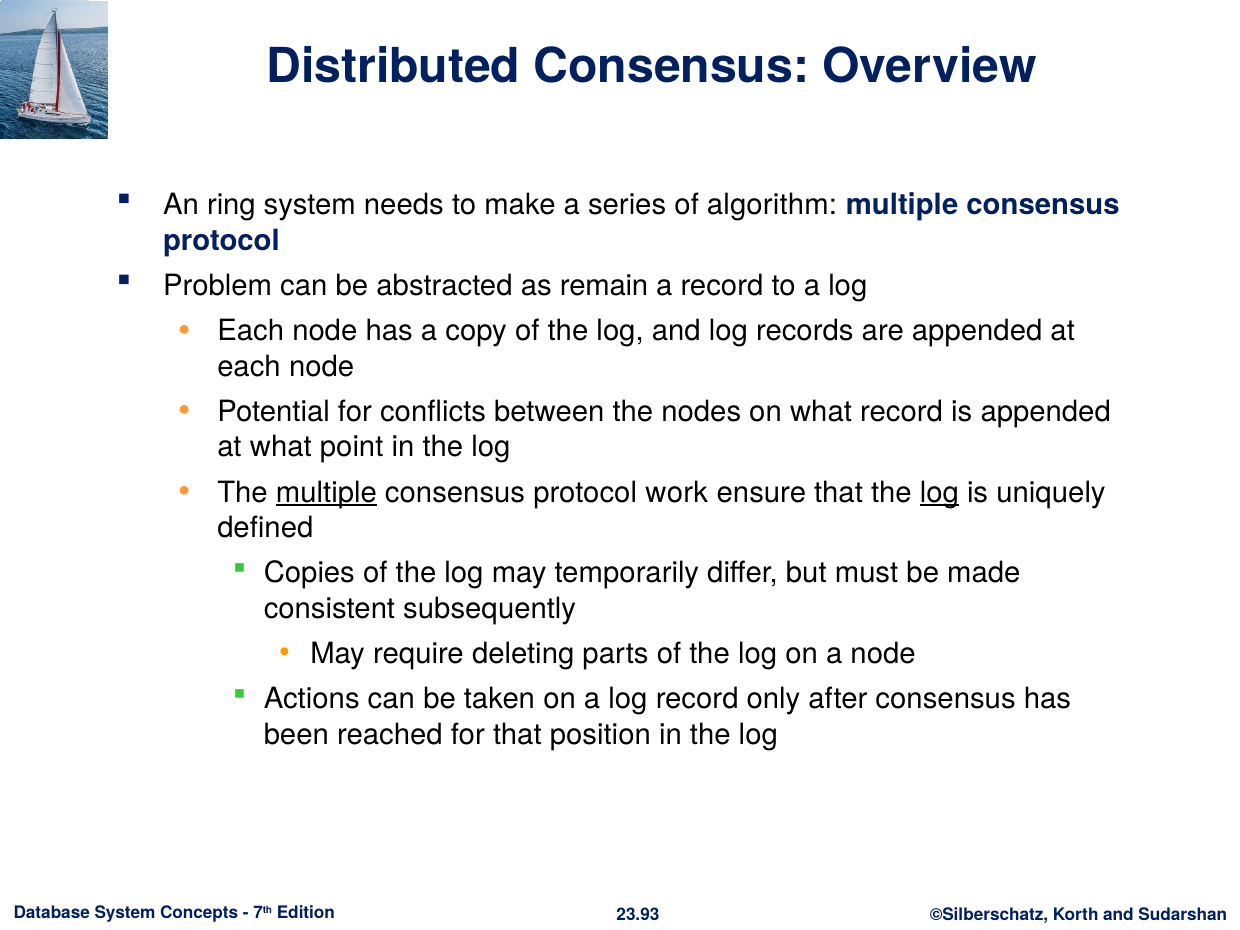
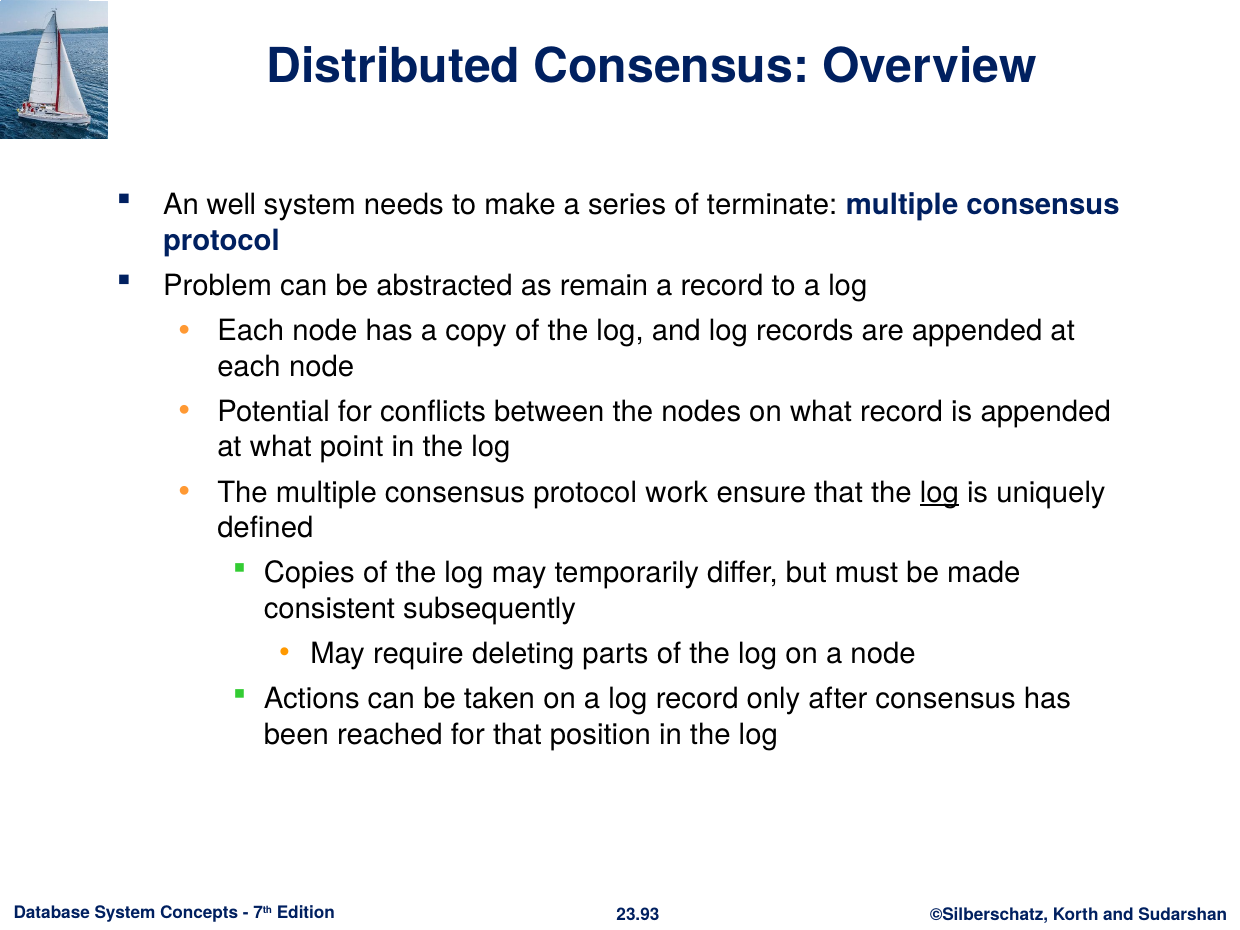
ring: ring -> well (231, 205)
algorithm: algorithm -> terminate (772, 205)
multiple underline: present -> none (326, 493)
